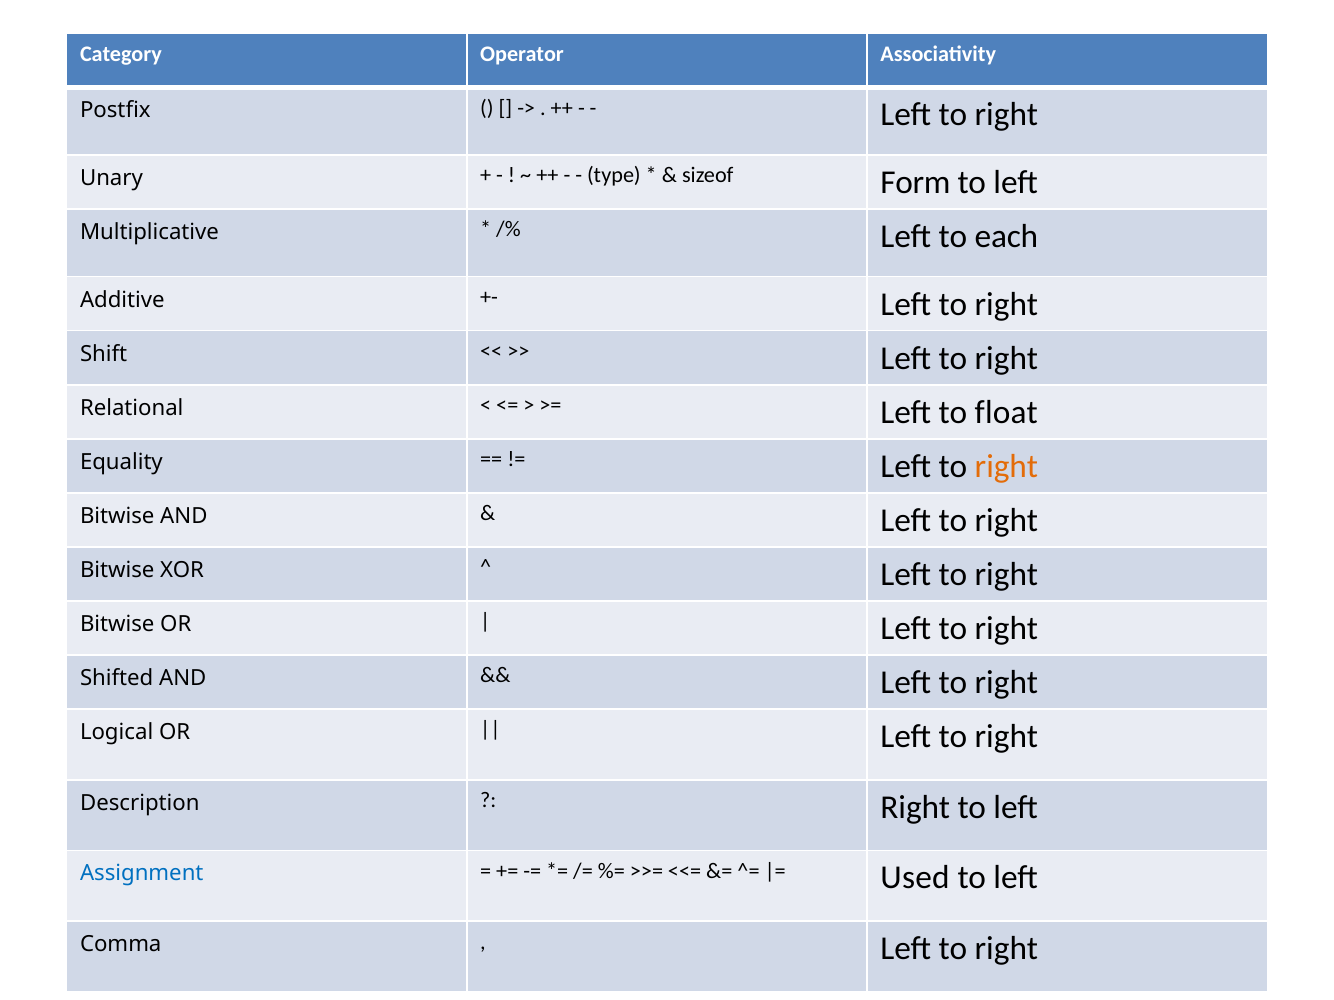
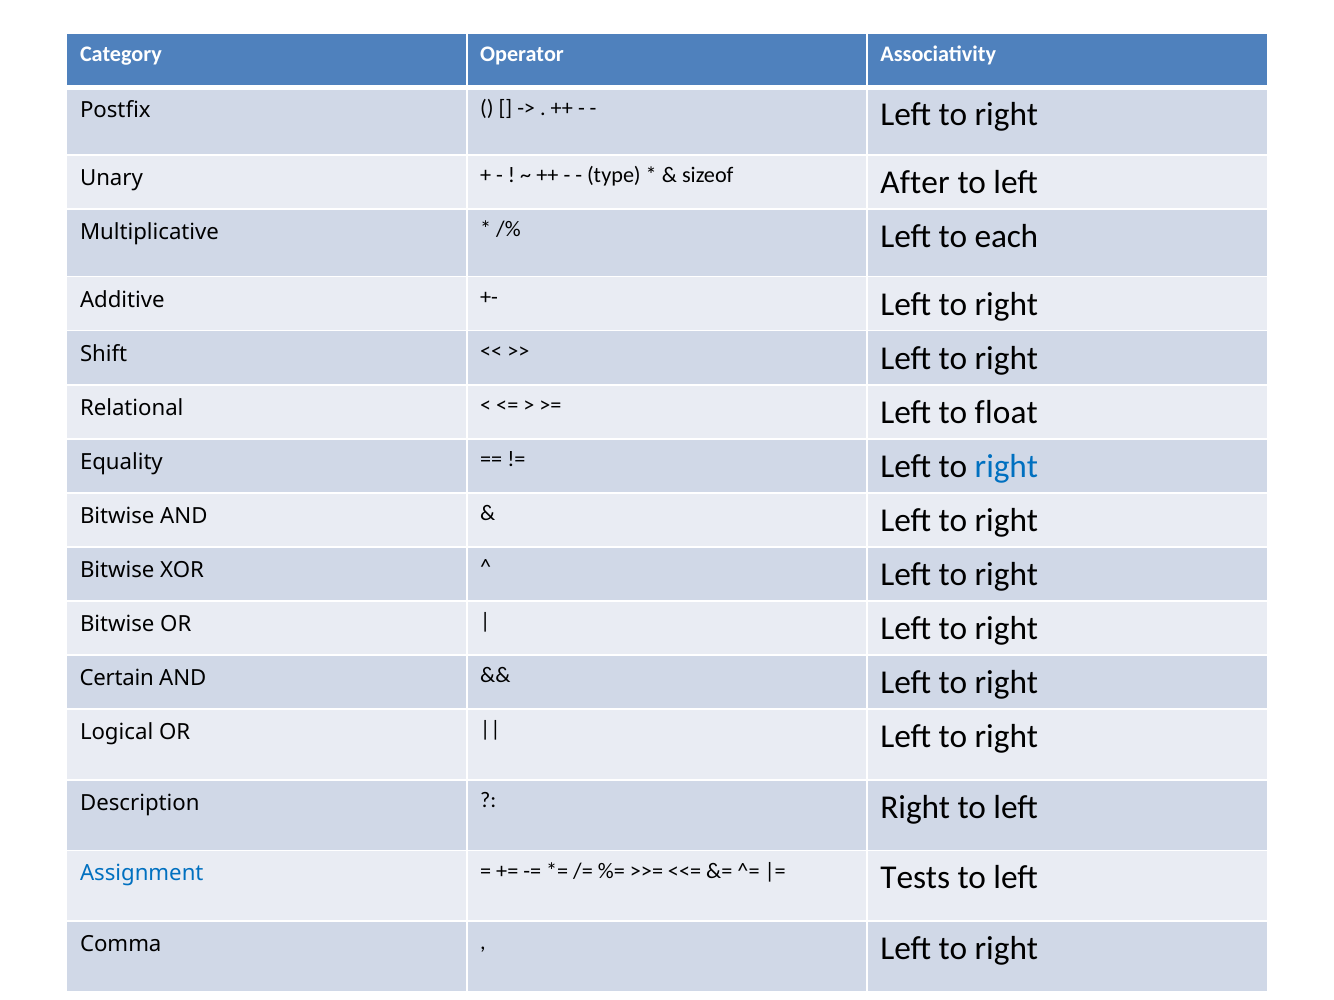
Form: Form -> After (915, 182)
right colour: orange -> blue (1006, 466)
Shifted: Shifted -> Certain (117, 679)
Used: Used -> Tests (915, 878)
